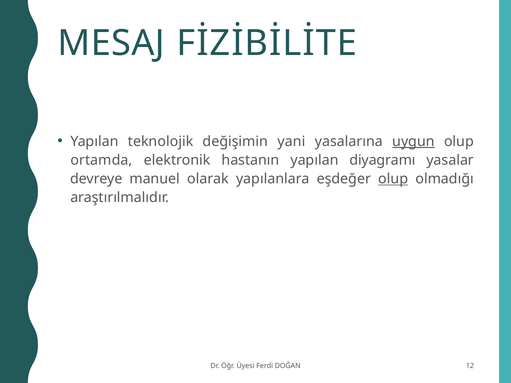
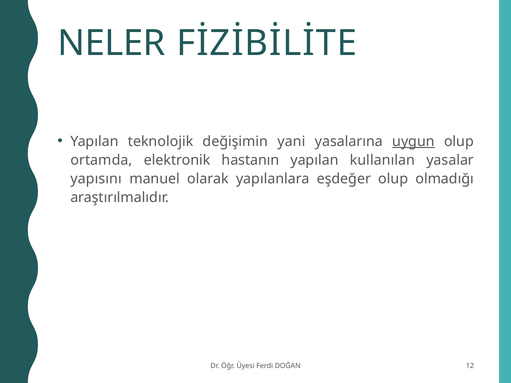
MESAJ: MESAJ -> NELER (111, 43)
diyagramı: diyagramı -> kullanılan (382, 160)
devreye: devreye -> yapısını (96, 179)
olup underline: present -> none (393, 179)
